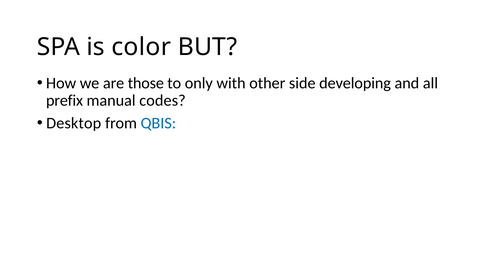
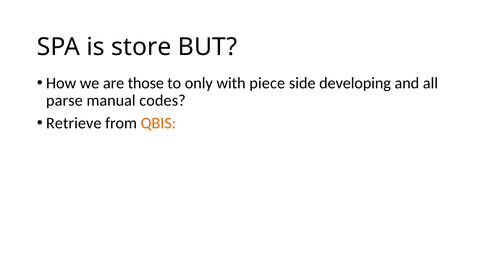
color: color -> store (141, 47)
other: other -> piece (267, 83)
prefix: prefix -> parse (64, 101)
Desktop: Desktop -> Retrieve (74, 123)
QBIS colour: blue -> orange (158, 123)
